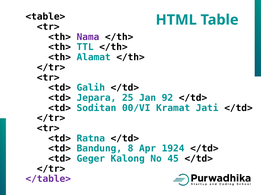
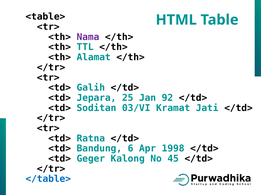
00/VI: 00/VI -> 03/VI (136, 108)
8: 8 -> 6 (131, 149)
1924: 1924 -> 1998 (173, 149)
</table> colour: purple -> blue (48, 180)
